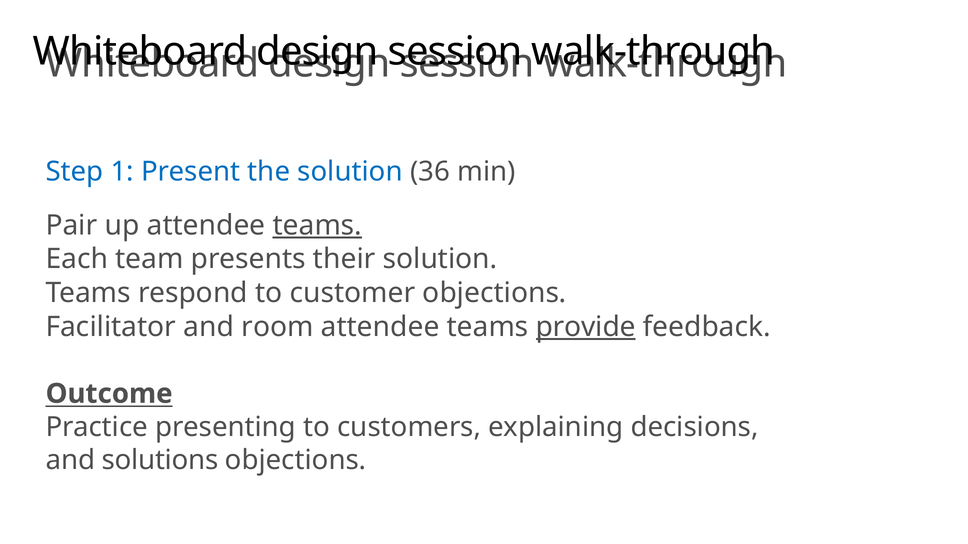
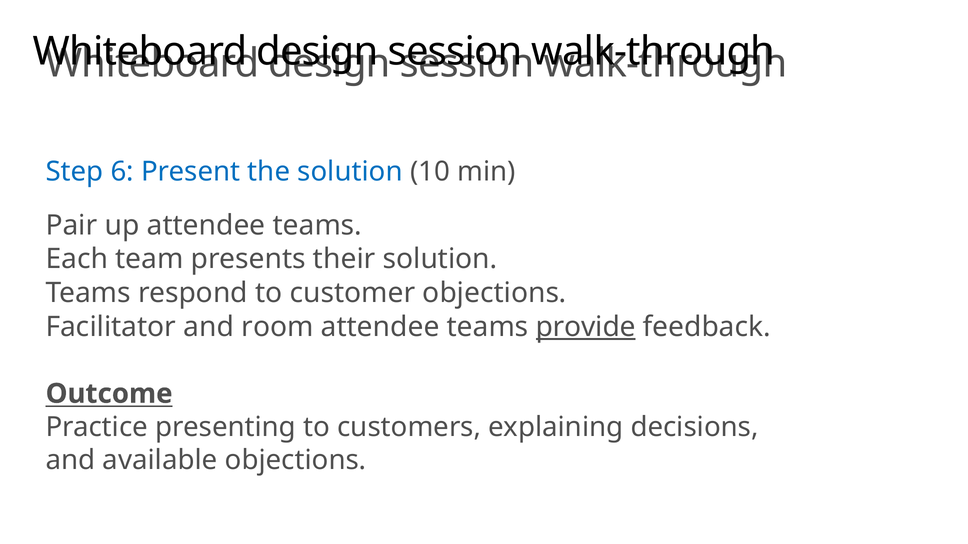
1: 1 -> 6 (122, 172)
36: 36 -> 10 (430, 172)
teams underline: present -> none (317, 225)
solutions: solutions -> available (160, 461)
